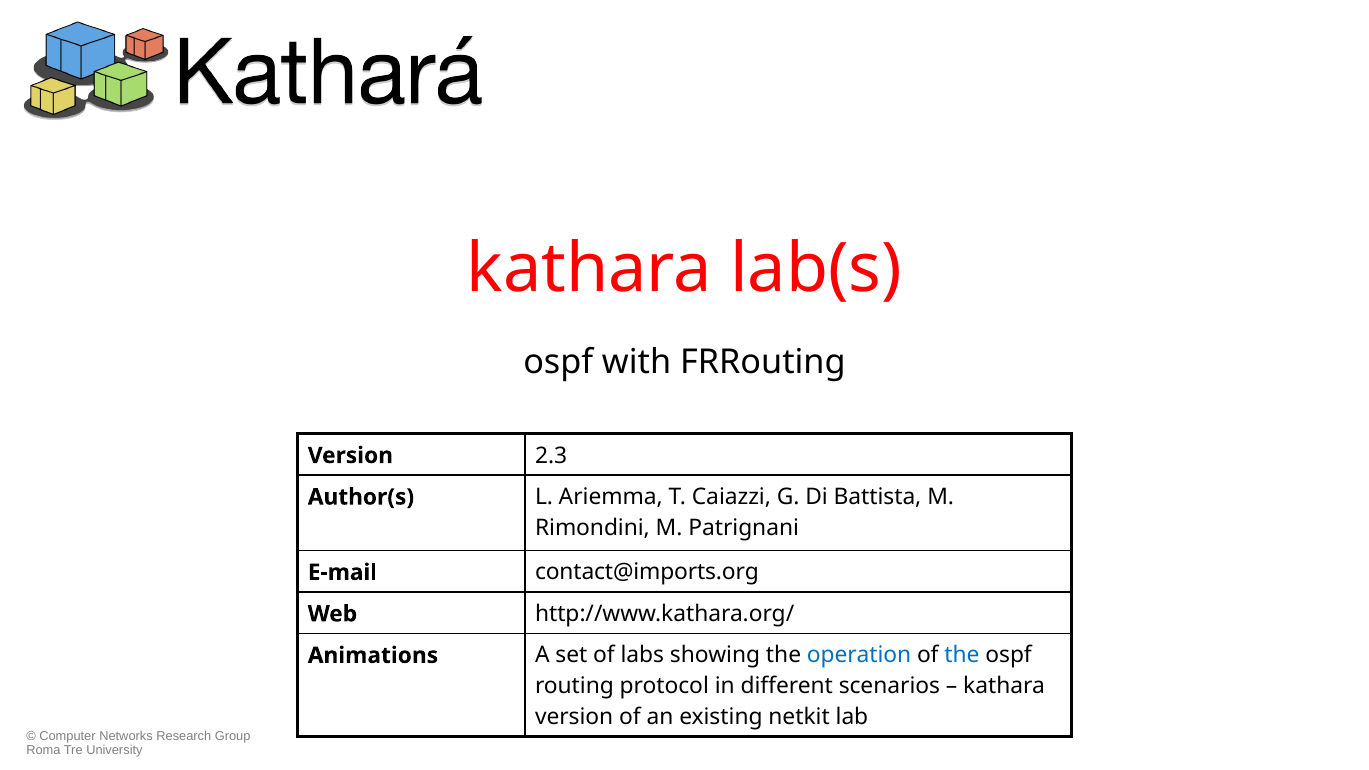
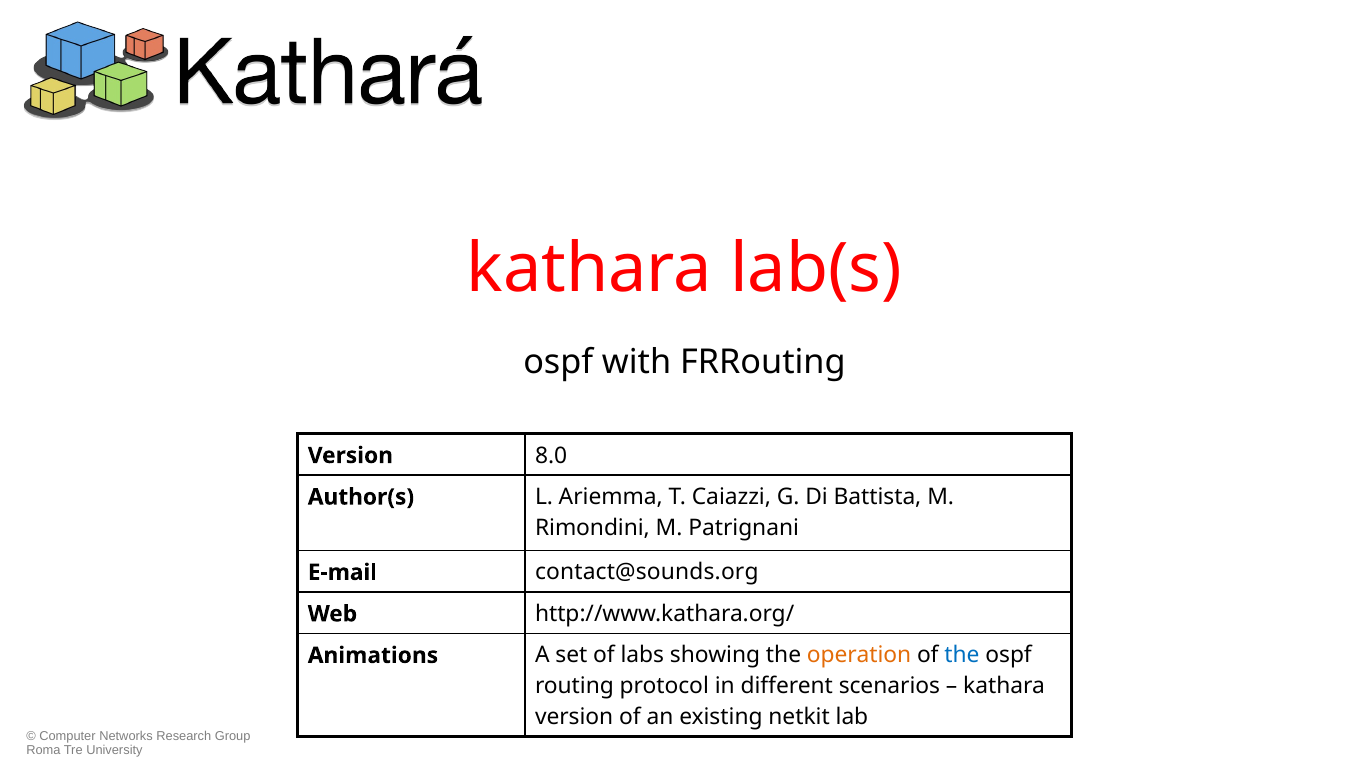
2.3: 2.3 -> 8.0 (551, 456)
contact@imports.org: contact@imports.org -> contact@sounds.org (647, 572)
operation colour: blue -> orange (859, 655)
